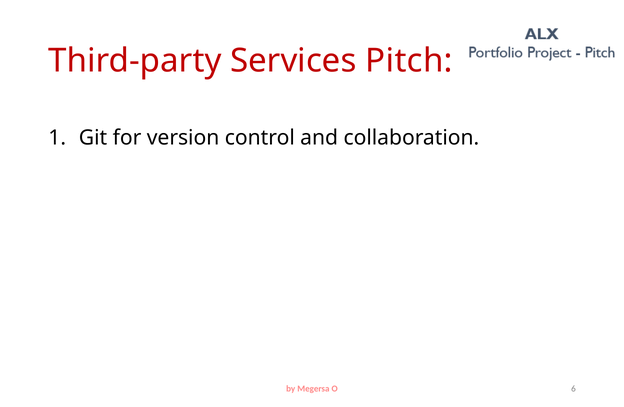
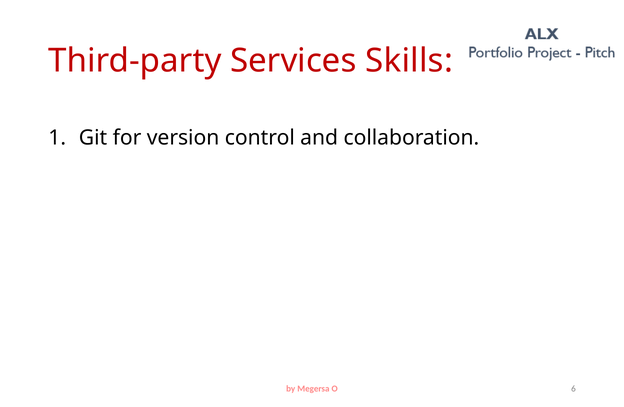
Pitch: Pitch -> Skills (409, 61)
